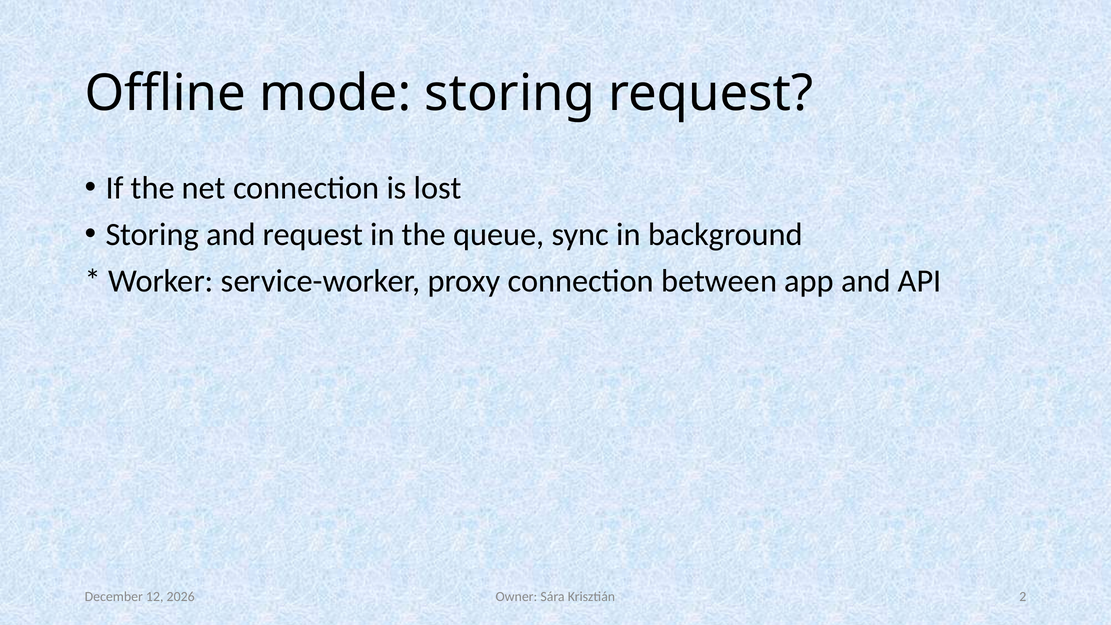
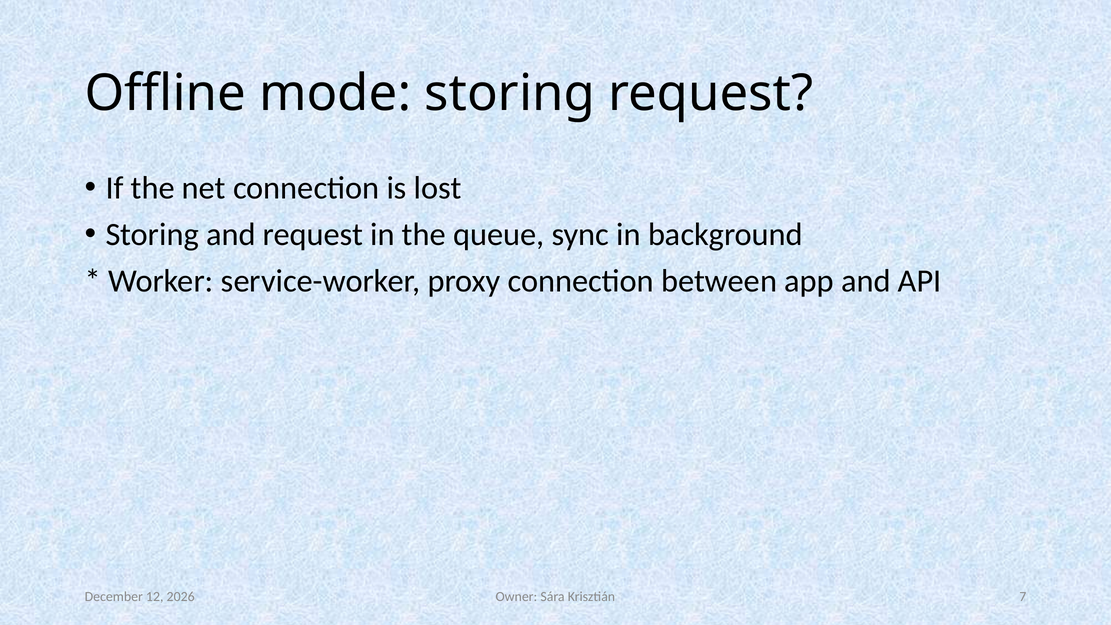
2: 2 -> 7 (1023, 597)
